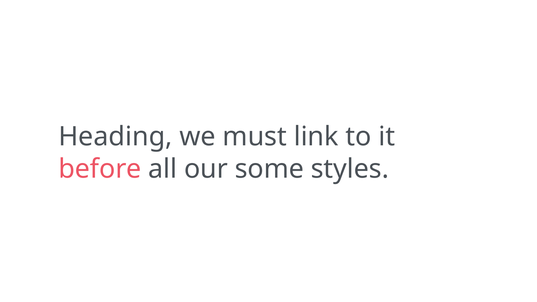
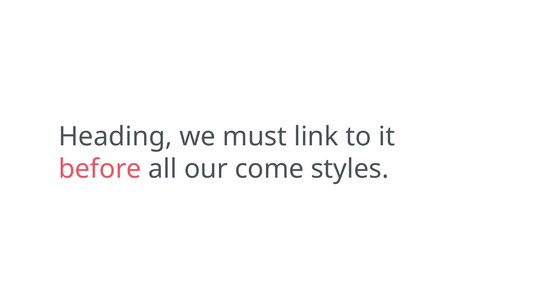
some: some -> come (269, 169)
